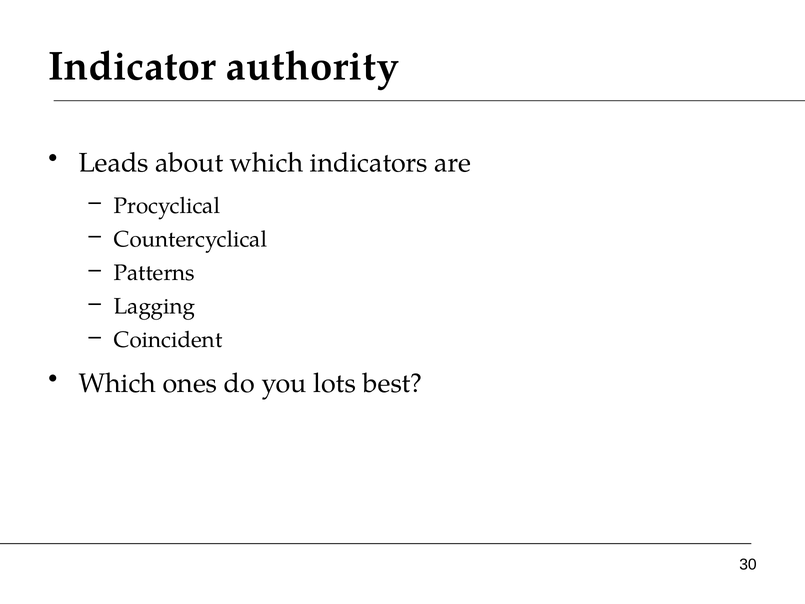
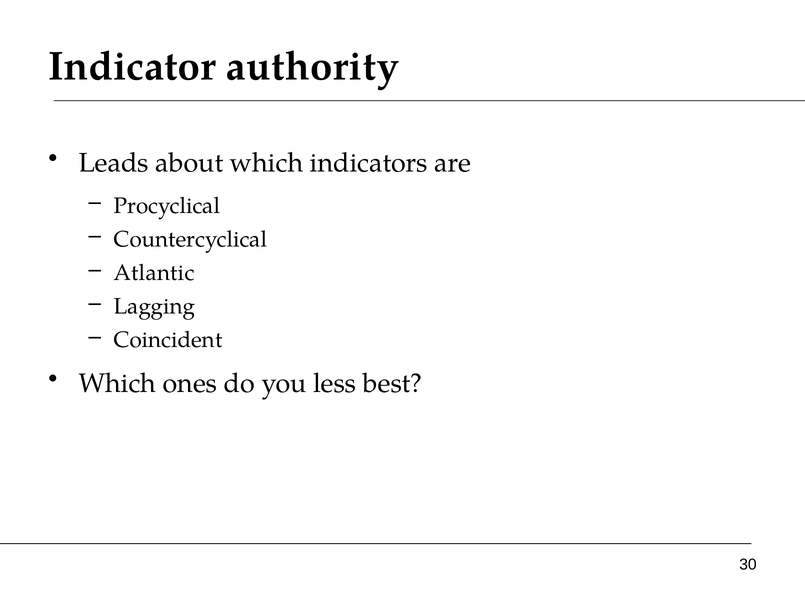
Patterns: Patterns -> Atlantic (154, 273)
lots: lots -> less (335, 383)
